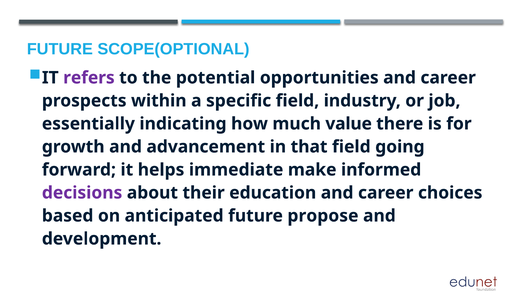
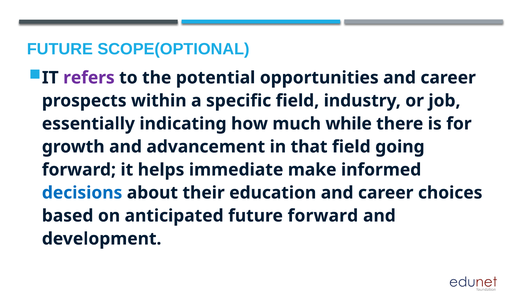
value: value -> while (349, 124)
decisions colour: purple -> blue (82, 193)
future propose: propose -> forward (323, 215)
